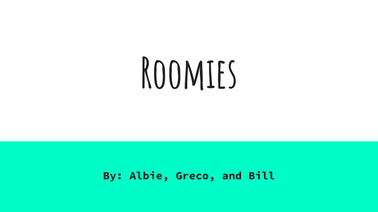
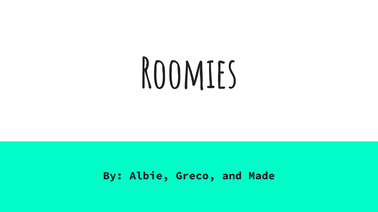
Bill: Bill -> Made (262, 176)
